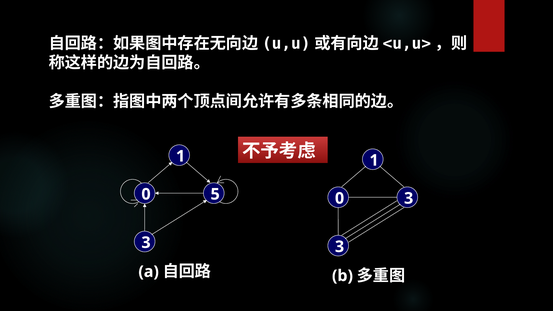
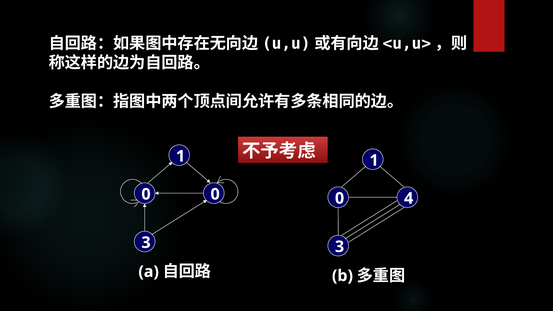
0 5: 5 -> 0 (215, 194)
0 3: 3 -> 4 (409, 198)
